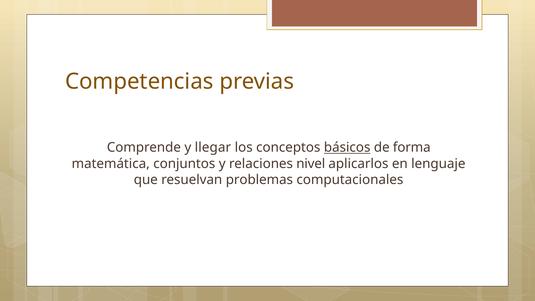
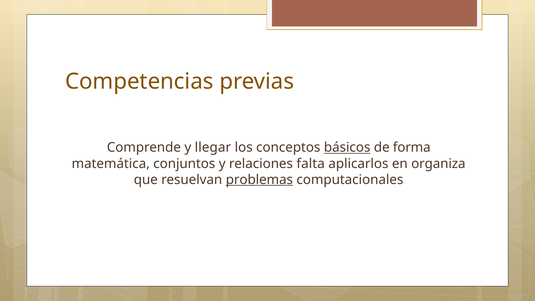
nivel: nivel -> falta (311, 164)
lenguaje: lenguaje -> organiza (438, 164)
problemas underline: none -> present (259, 180)
